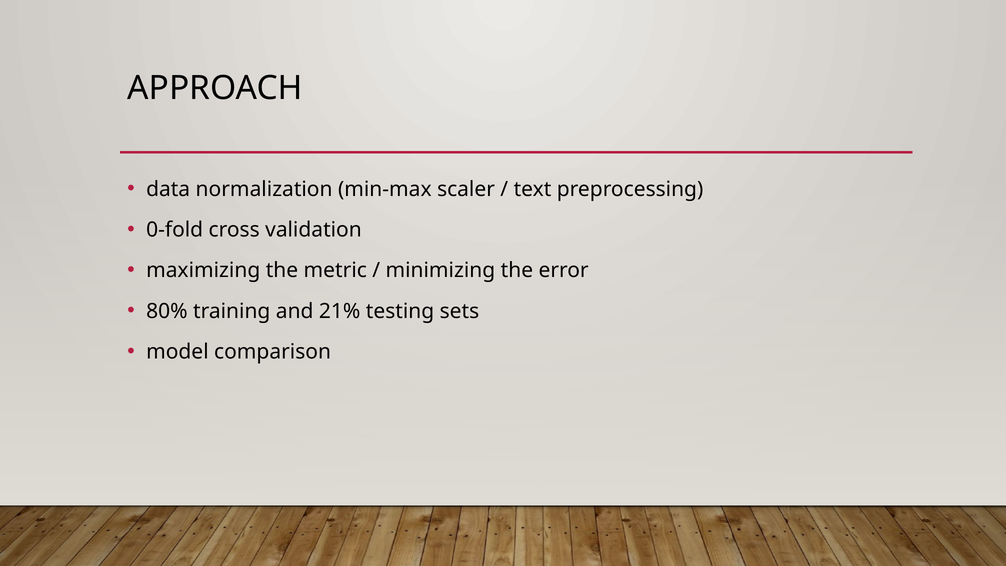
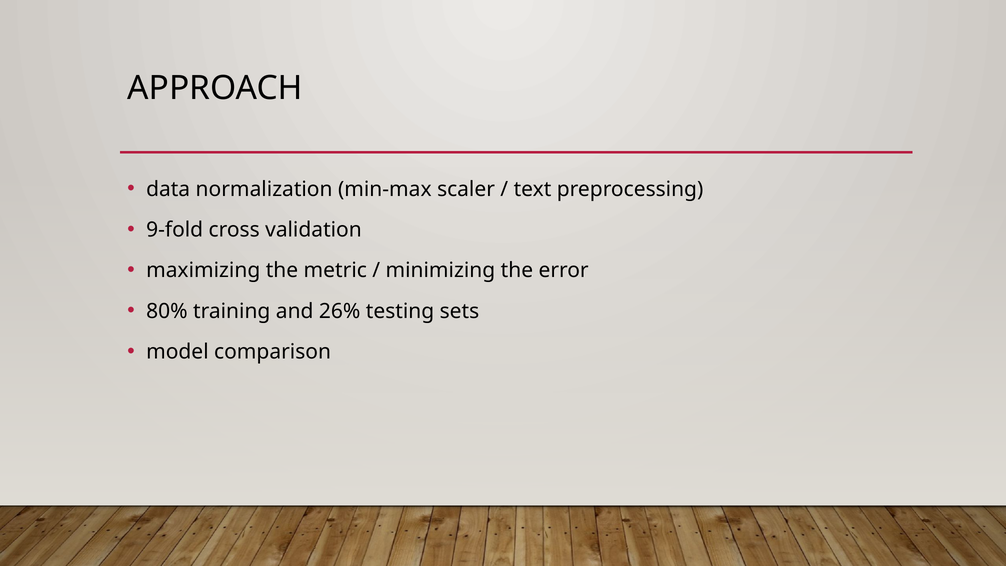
0-fold: 0-fold -> 9-fold (175, 230)
21%: 21% -> 26% (340, 311)
